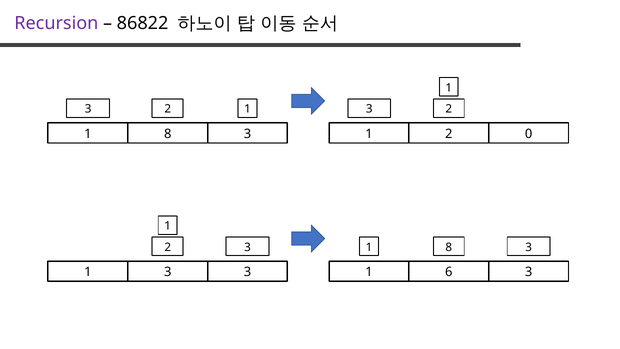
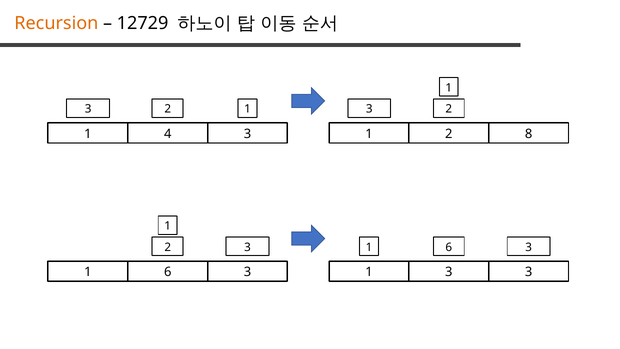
Recursion colour: purple -> orange (56, 23)
86822: 86822 -> 12729 (143, 23)
8: 8 -> 4 (168, 134)
0: 0 -> 8 (529, 134)
8: 8 -> 6 (449, 247)
3: 3 -> 6 (168, 272)
1 6: 6 -> 3 (449, 272)
